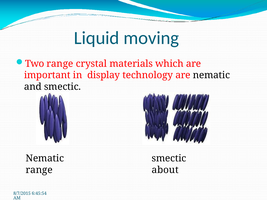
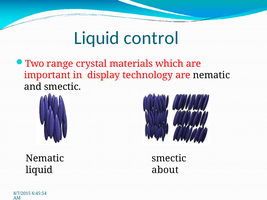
moving: moving -> control (151, 38)
range: range -> liquid (39, 170)
